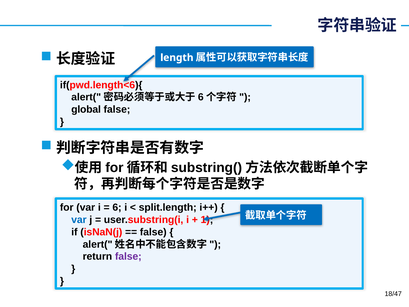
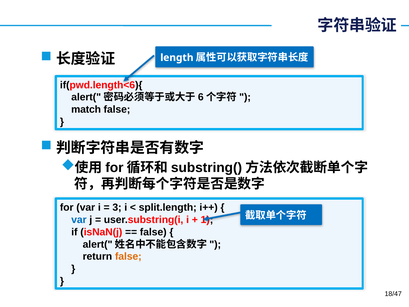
global: global -> match (86, 109)
6: 6 -> 3 (117, 207)
false colour: purple -> orange (128, 256)
